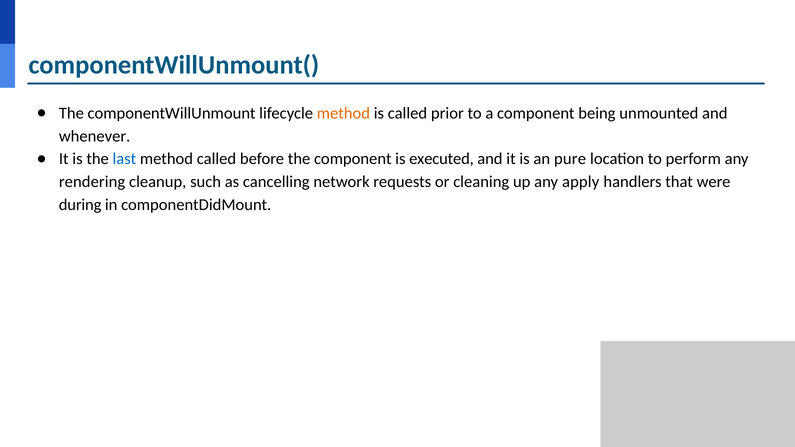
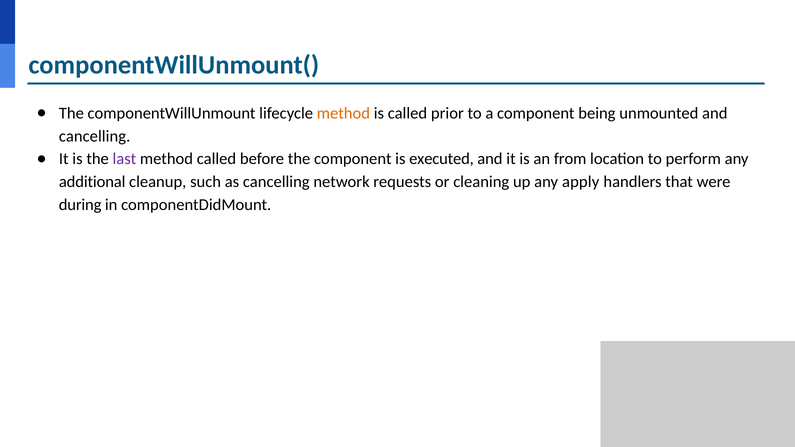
whenever: whenever -> cancelling (95, 136)
last colour: blue -> purple (124, 159)
pure: pure -> from (570, 159)
rendering: rendering -> additional (92, 182)
